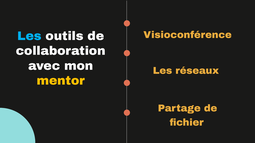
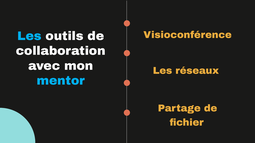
mentor colour: yellow -> light blue (61, 81)
